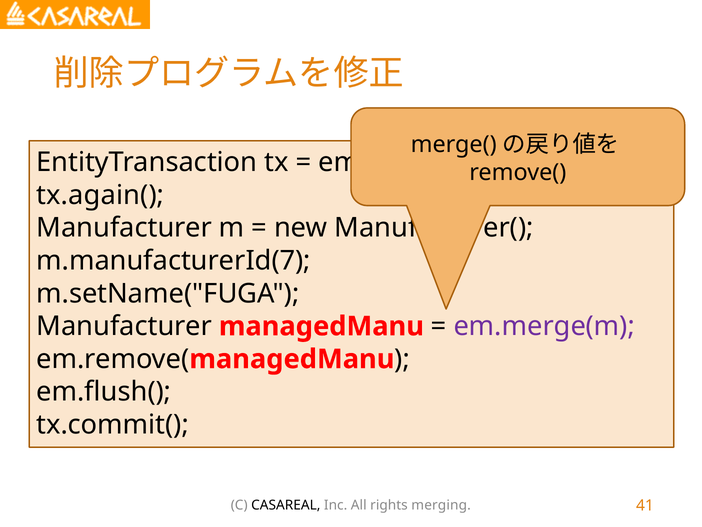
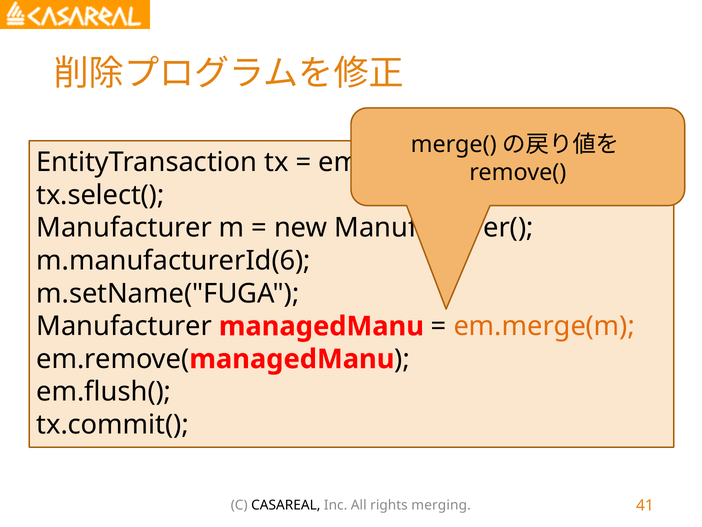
tx.again(: tx.again( -> tx.select( (100, 195)
m.manufacturerId(7: m.manufacturerId(7 -> m.manufacturerId(6 (173, 260)
em.merge(m colour: purple -> orange (544, 326)
